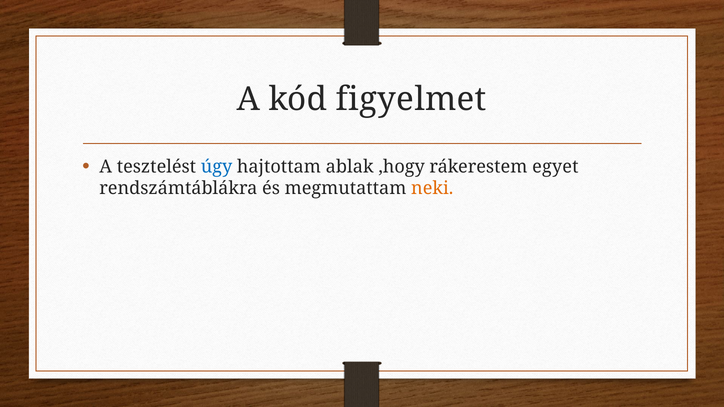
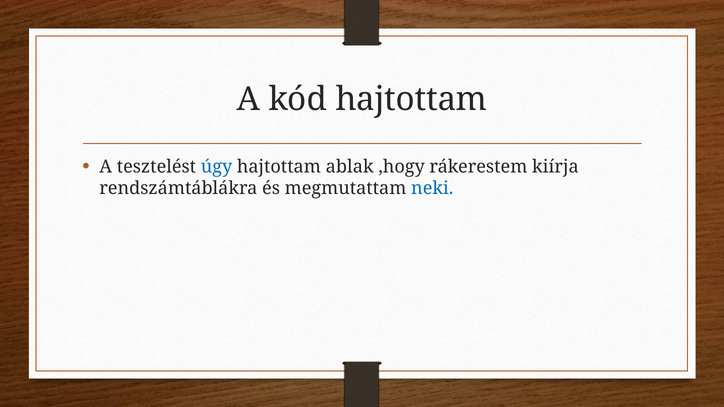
kód figyelmet: figyelmet -> hajtottam (411, 99)
egyet: egyet -> kiírja (555, 167)
neki colour: orange -> blue (432, 188)
